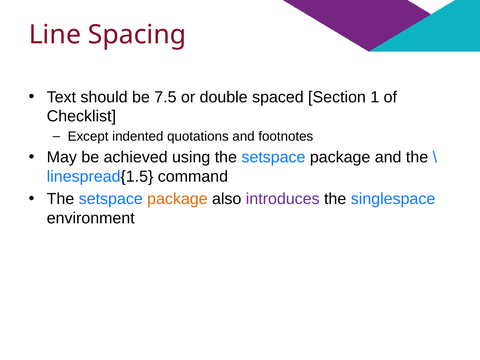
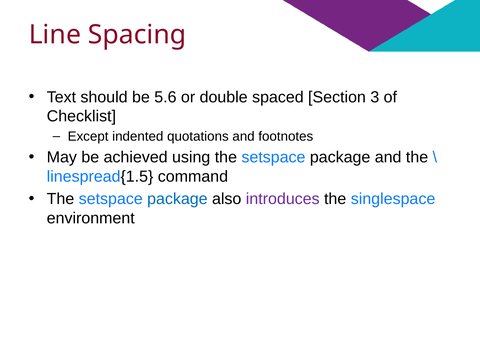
7.5: 7.5 -> 5.6 (165, 97)
1: 1 -> 3 (375, 97)
package colour: orange -> blue (177, 199)
